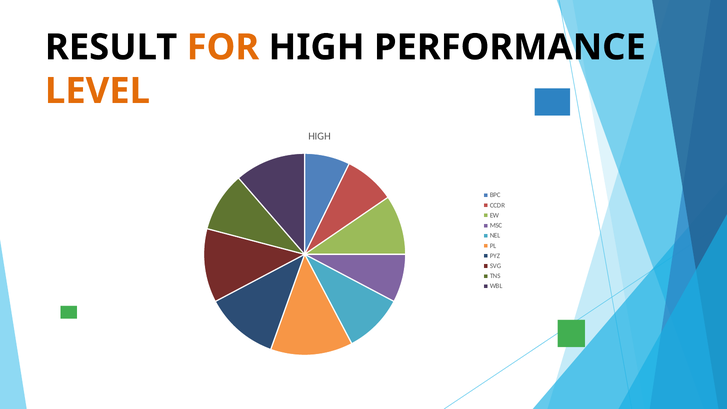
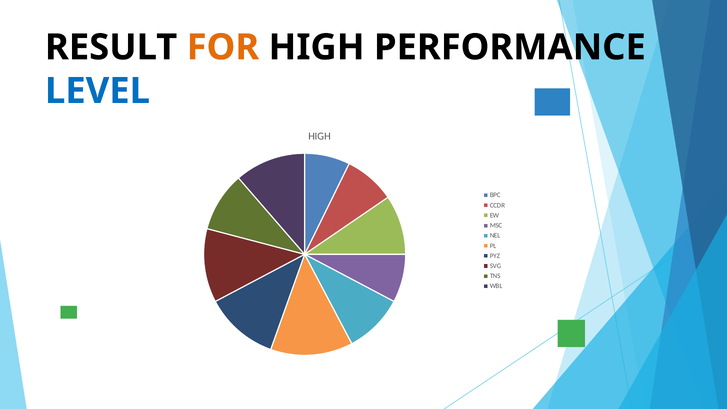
LEVEL colour: orange -> blue (97, 91)
